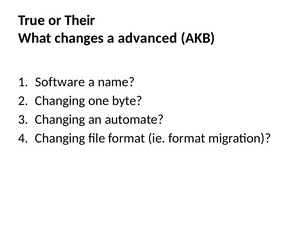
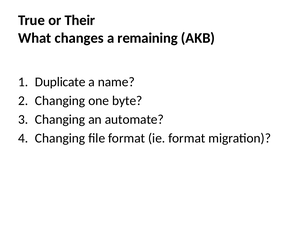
advanced: advanced -> remaining (148, 38)
Software: Software -> Duplicate (60, 82)
